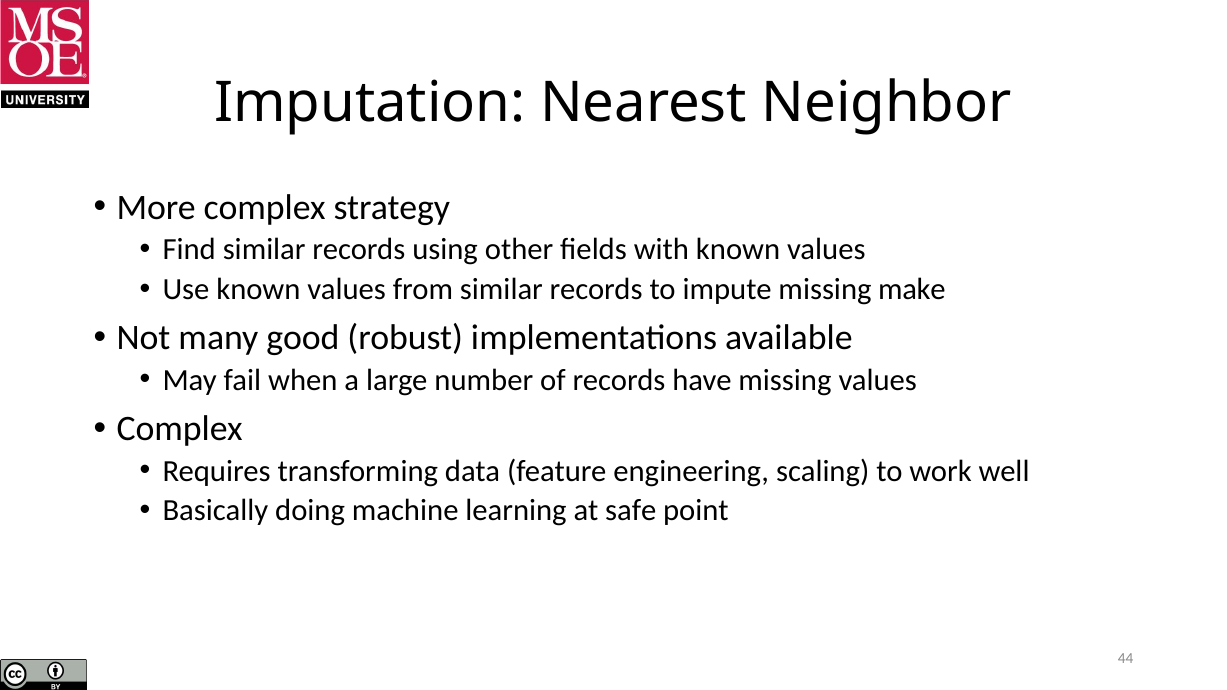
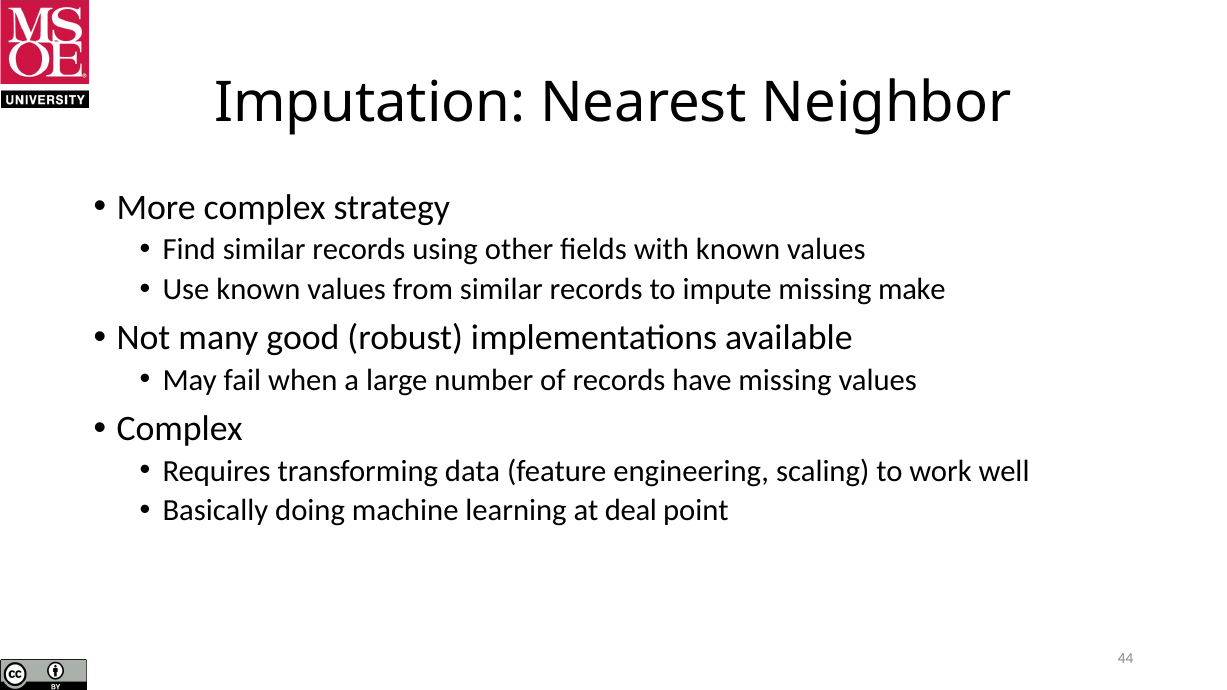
safe: safe -> deal (631, 511)
